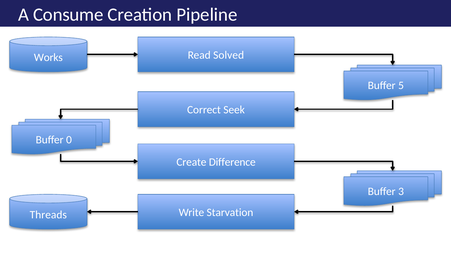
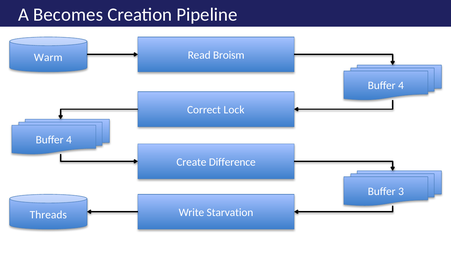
Consume: Consume -> Becomes (68, 15)
Works: Works -> Warm (48, 58)
Solved: Solved -> Broism (229, 55)
5: 5 -> 4 (401, 86)
Seek: Seek -> Lock (234, 110)
0: 0 -> 4 (69, 140)
